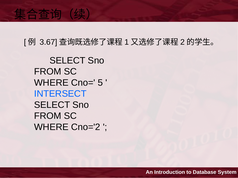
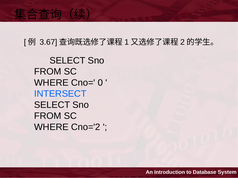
5: 5 -> 0 (100, 83)
